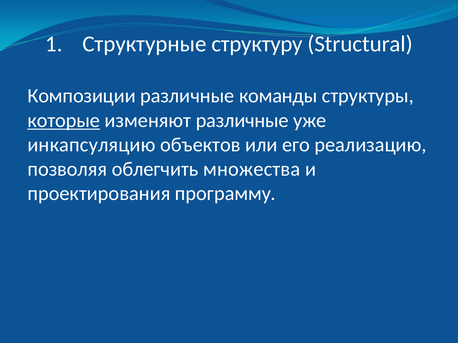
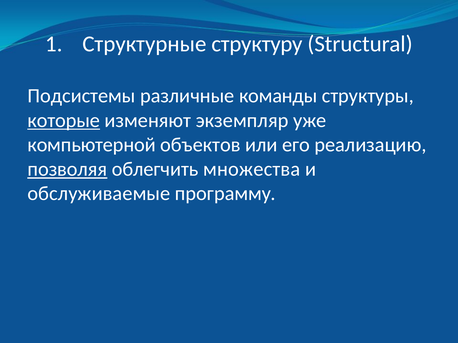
Композиции: Композиции -> Подсистемы (82, 96)
изменяют различные: различные -> экземпляр (242, 121)
инкапсуляцию: инкапсуляцию -> компьютерной (92, 145)
позволяя underline: none -> present (67, 169)
проектирования: проектирования -> обслуживаемые (99, 194)
